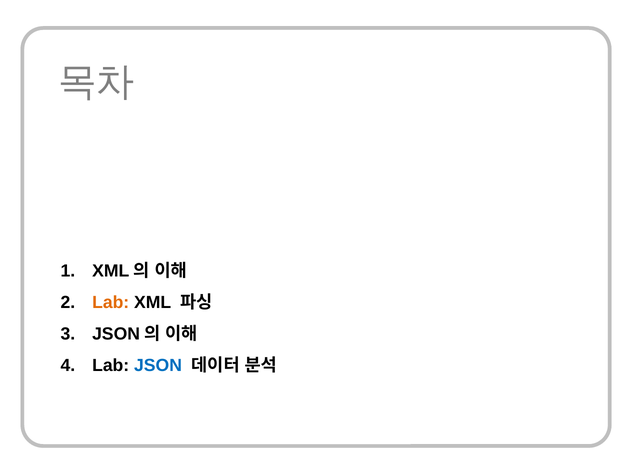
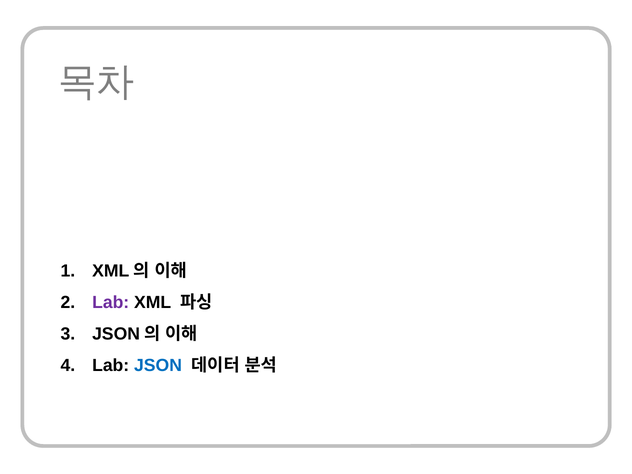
Lab colour: orange -> purple (111, 302)
